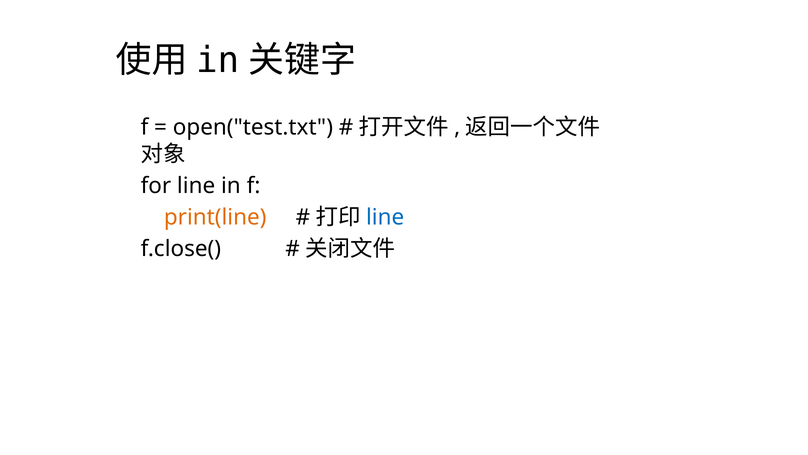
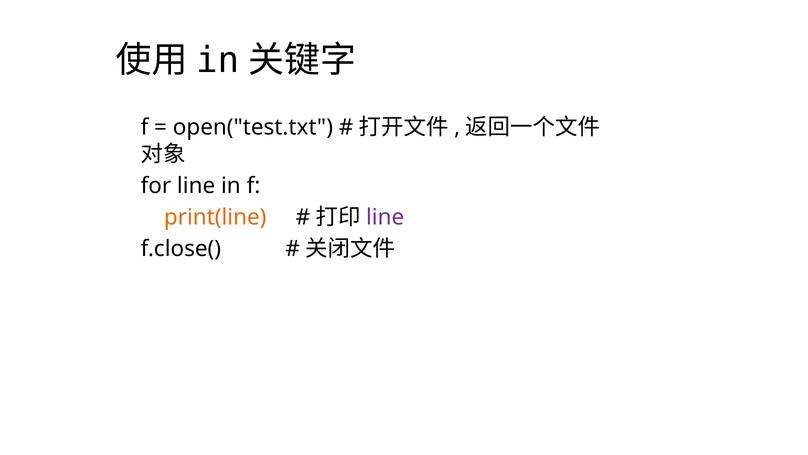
line colour: blue -> purple (385, 217)
